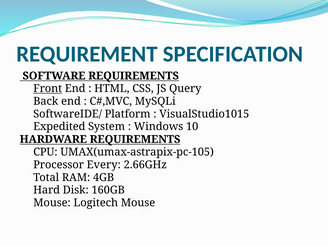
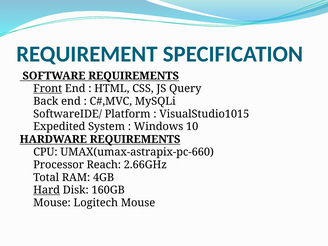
UMAX(umax-astrapix-pc-105: UMAX(umax-astrapix-pc-105 -> UMAX(umax-astrapix-pc-660 (137, 152)
Every: Every -> Reach (104, 165)
Hard underline: none -> present (47, 190)
